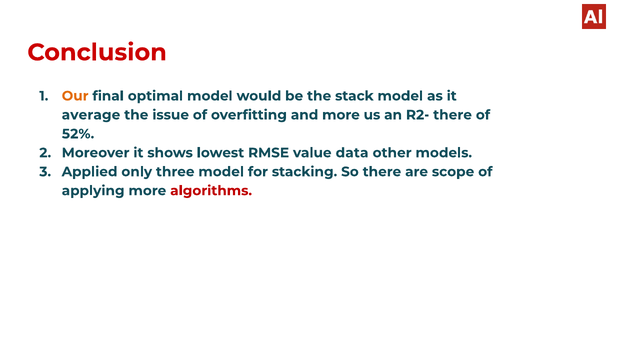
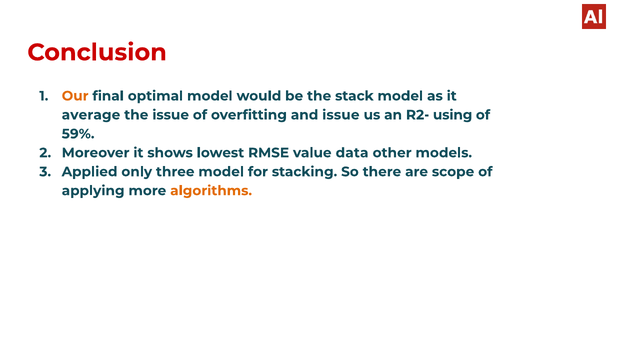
and more: more -> issue (341, 115)
R2- there: there -> using (453, 115)
52%: 52% -> 59% (78, 134)
algorithms colour: red -> orange (211, 191)
